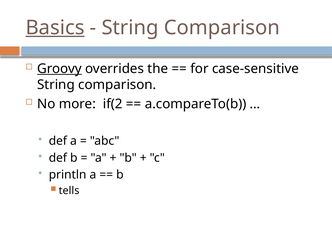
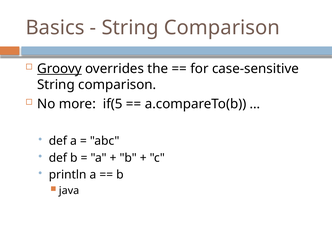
Basics underline: present -> none (55, 28)
if(2: if(2 -> if(5 (113, 104)
tells: tells -> java (69, 191)
